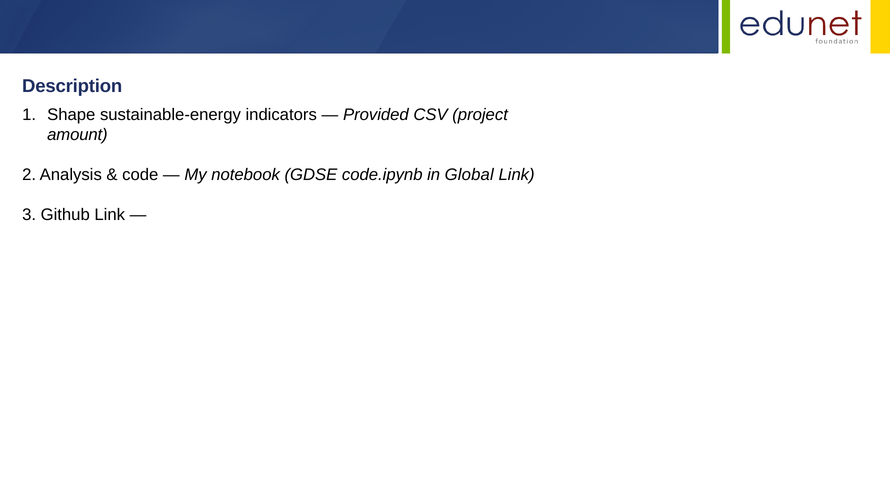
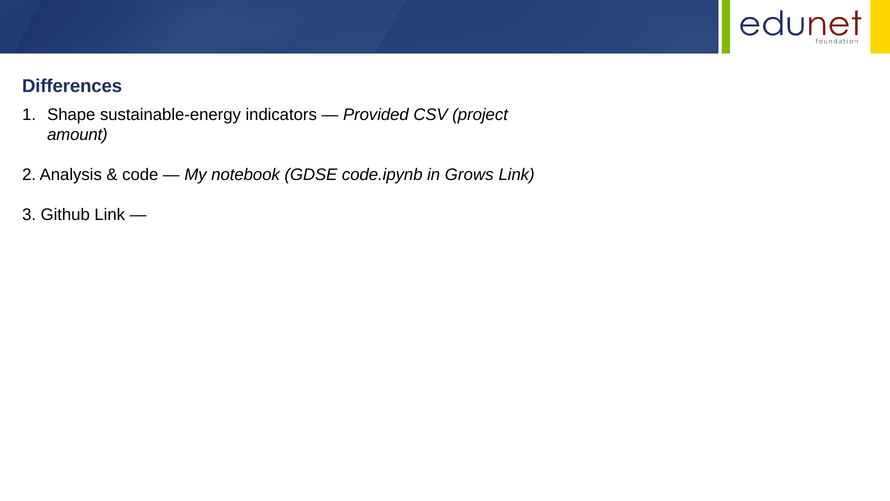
Description: Description -> Differences (72, 86)
Global: Global -> Grows (469, 175)
